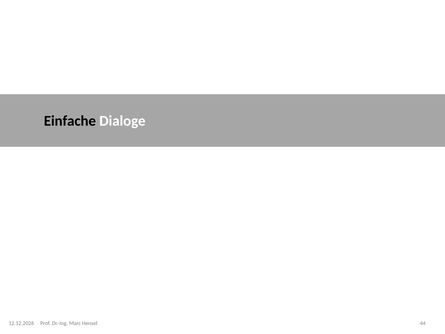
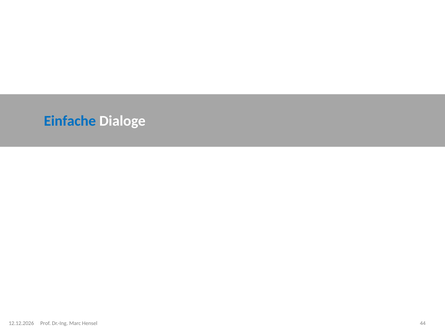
Einfache colour: black -> blue (70, 121)
